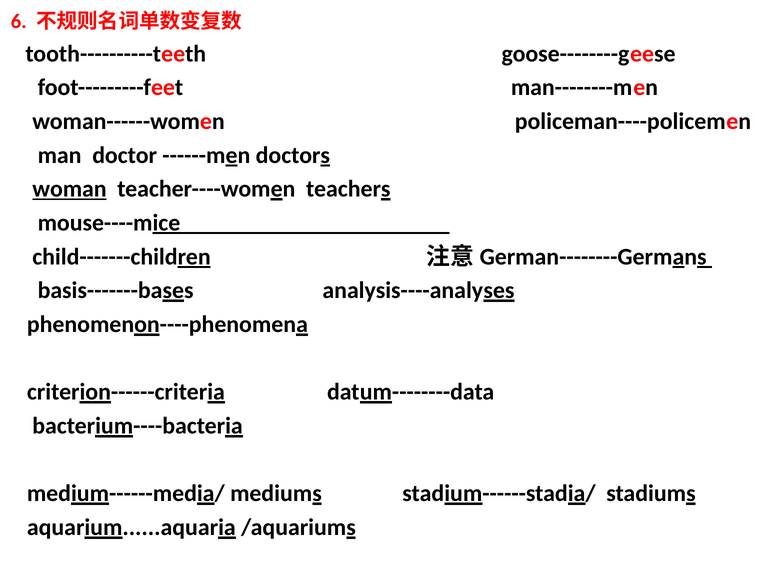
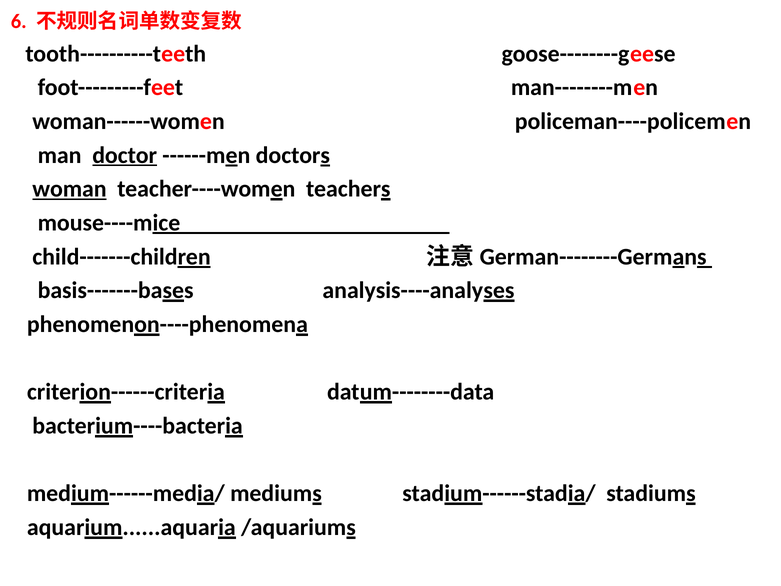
doctor underline: none -> present (125, 155)
